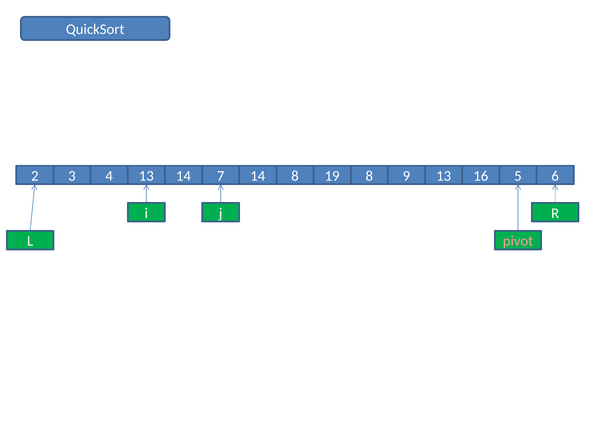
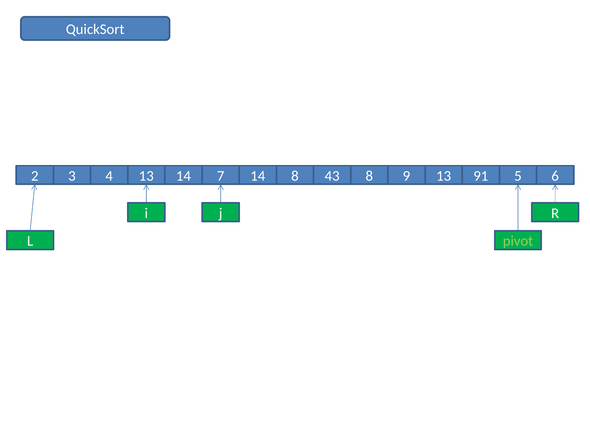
19: 19 -> 43 (332, 176)
16: 16 -> 91 (481, 176)
pivot colour: pink -> light green (518, 241)
